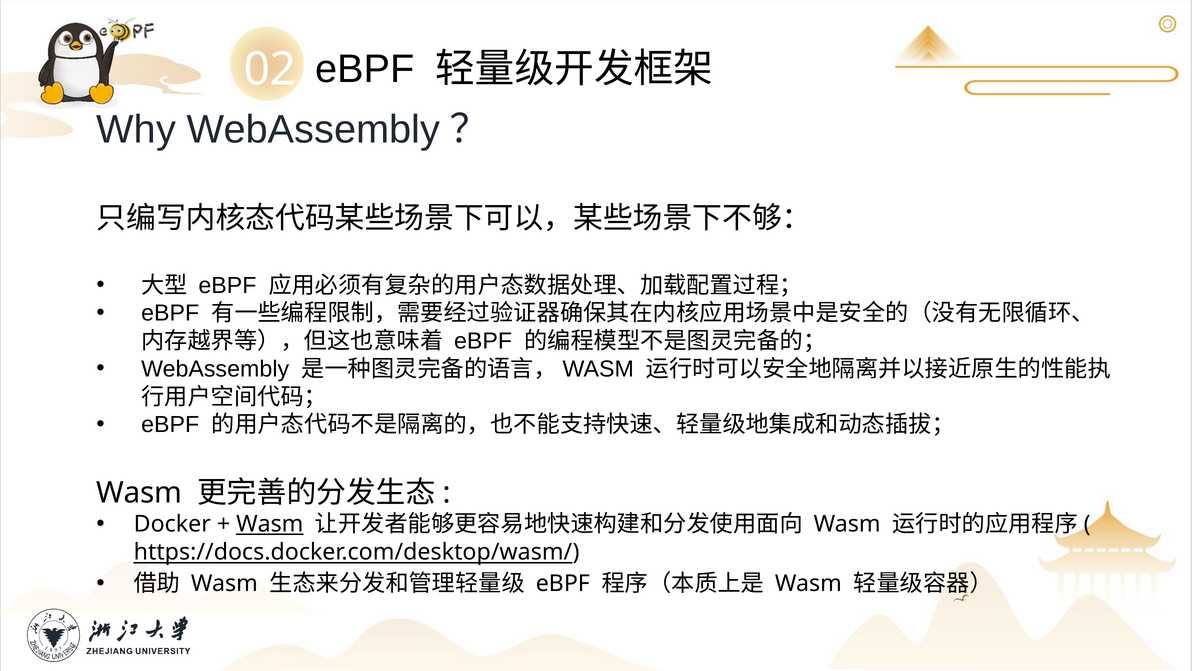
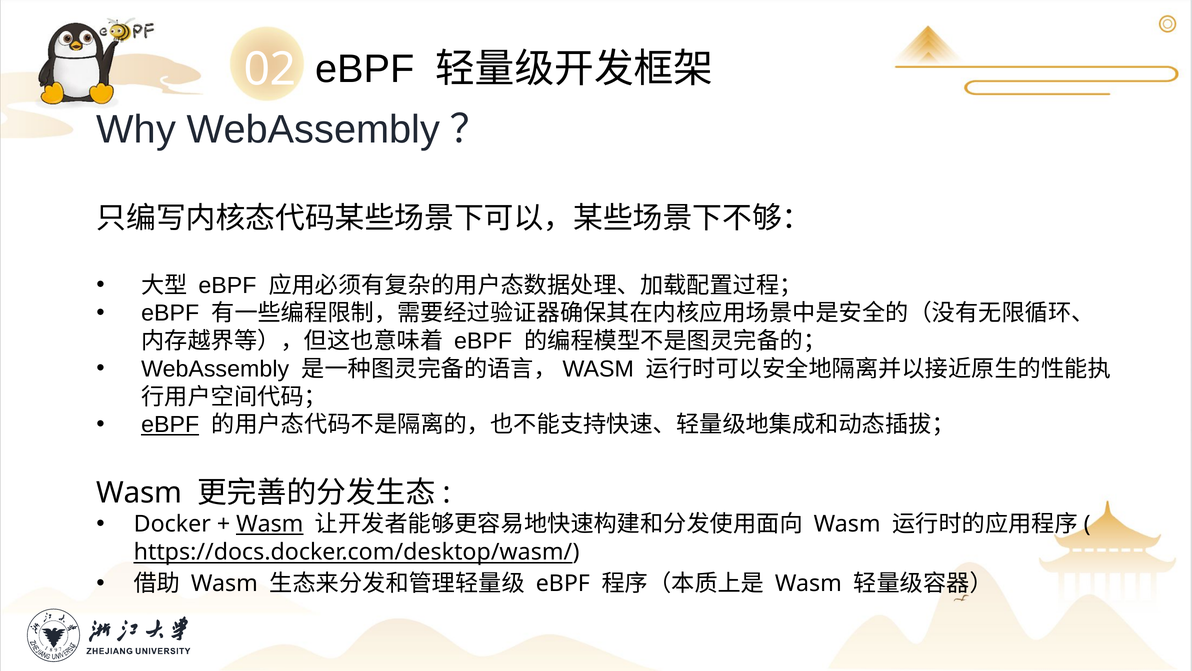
eBPF underline: none -> present (170, 424)
